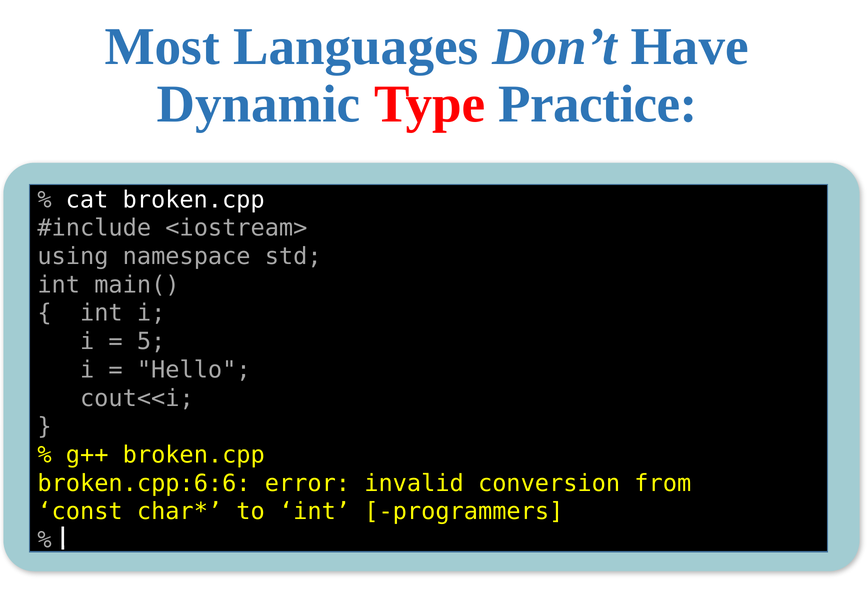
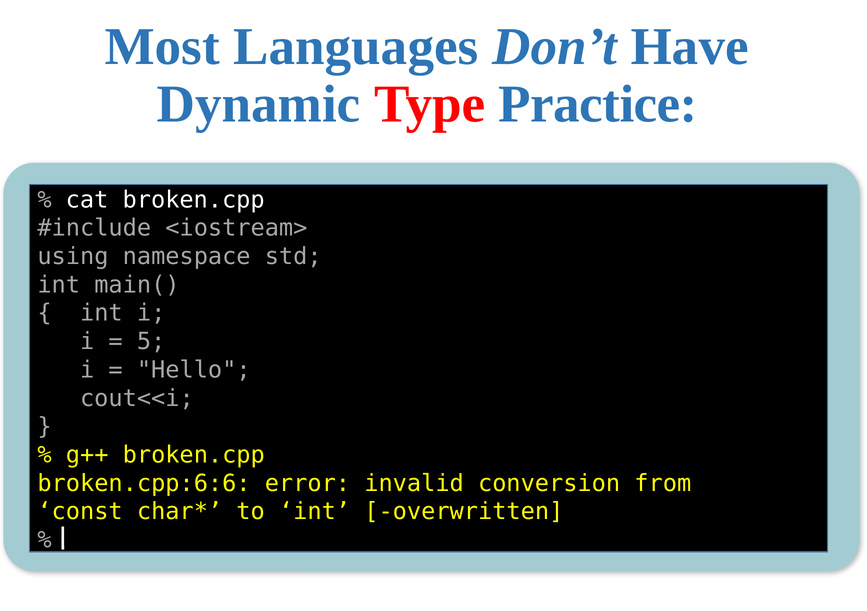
programmers: programmers -> overwritten (464, 512)
